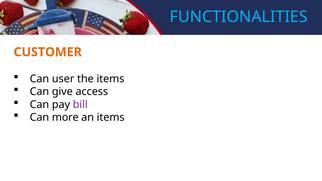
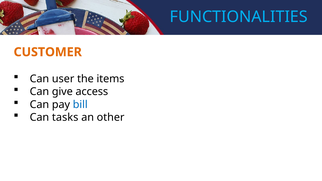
bill colour: purple -> blue (80, 105)
more: more -> tasks (65, 117)
an items: items -> other (111, 117)
